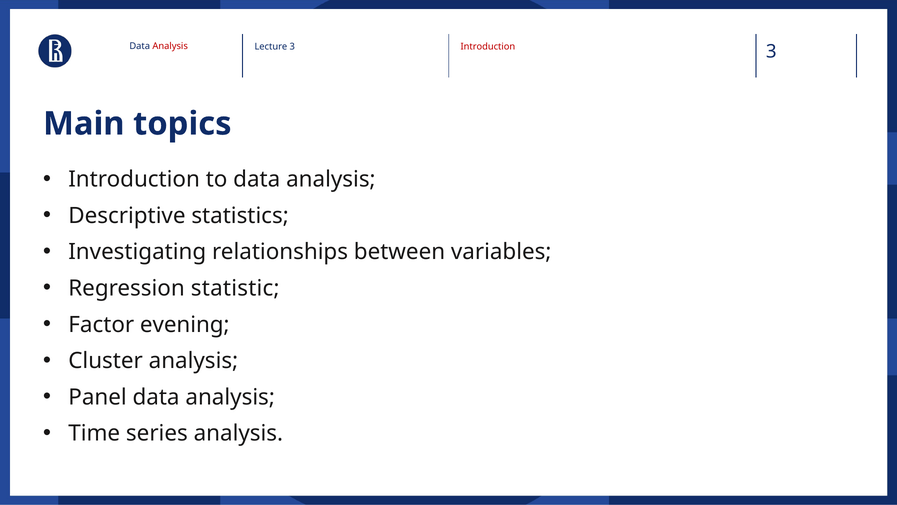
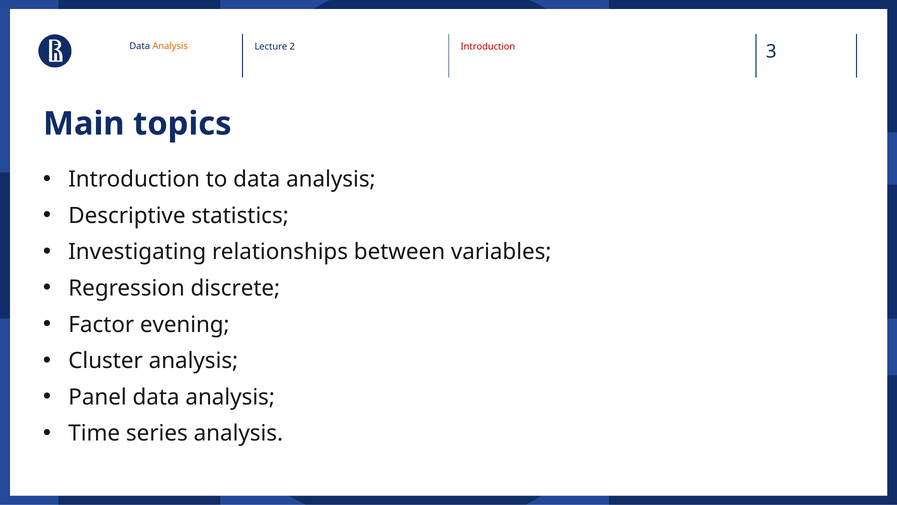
Analysis colour: red -> orange (170, 46)
Lecture 3: 3 -> 2 (292, 47)
statistic: statistic -> discrete (235, 288)
